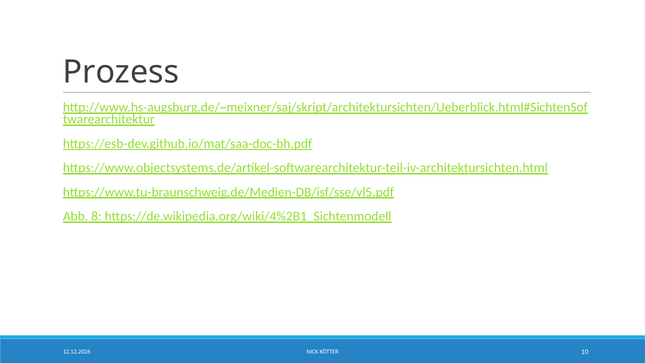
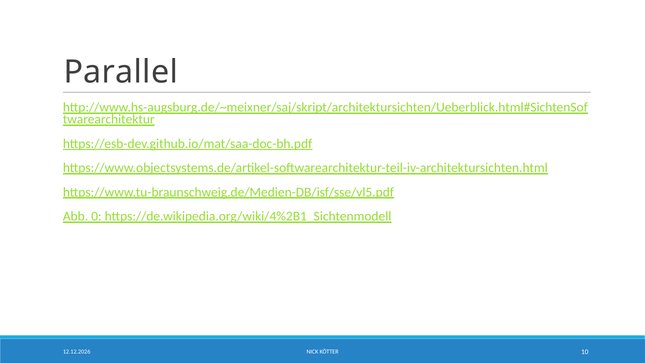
Prozess: Prozess -> Parallel (121, 72)
8: 8 -> 0 (96, 216)
